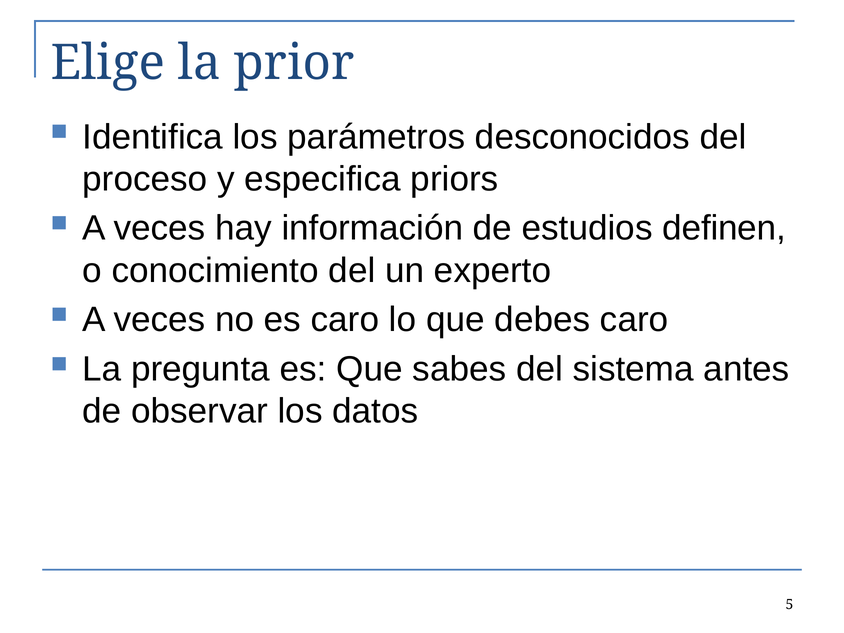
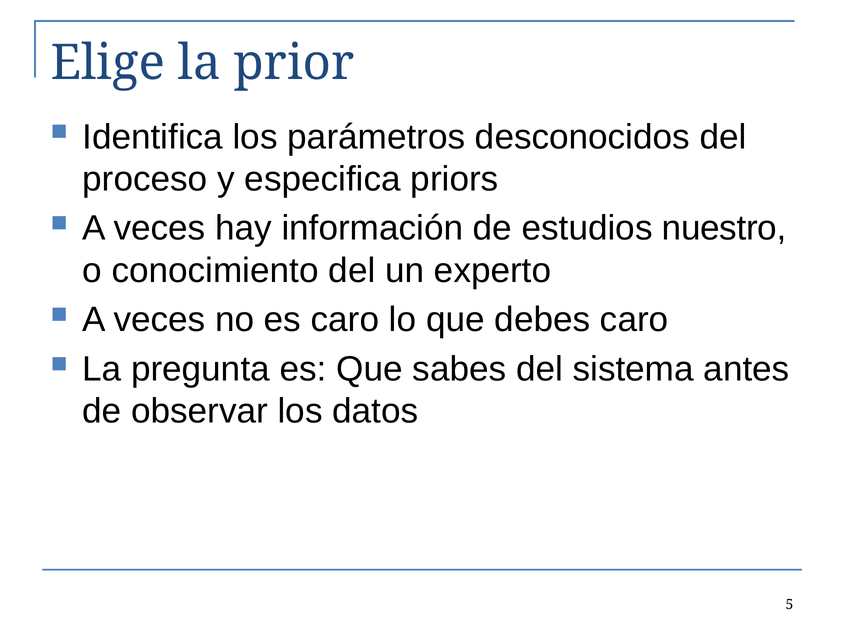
definen: definen -> nuestro (724, 228)
